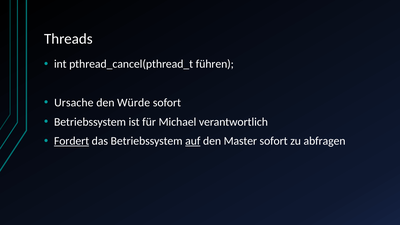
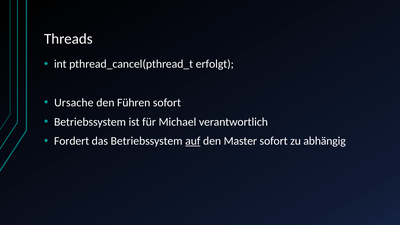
führen: führen -> erfolgt (215, 64)
Würde: Würde -> Führen (134, 103)
Fordert underline: present -> none (72, 141)
abfragen: abfragen -> abhängig (325, 141)
